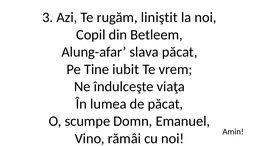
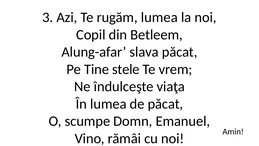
rugăm liniştit: liniştit -> lumea (159, 17)
iubit: iubit -> stele (126, 69)
